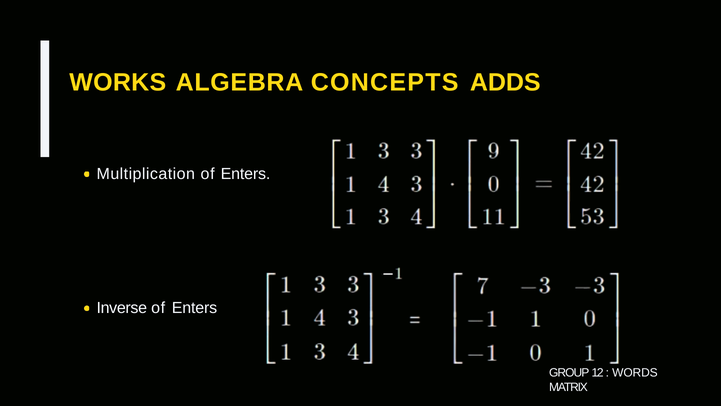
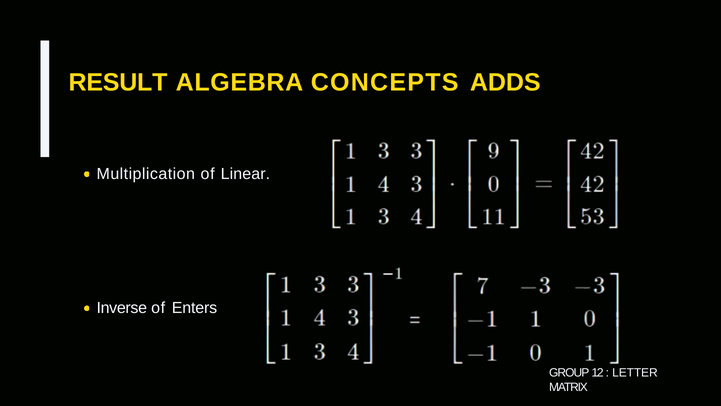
WORKS: WORKS -> RESULT (118, 82)
Multiplication of Enters: Enters -> Linear (245, 174)
WORDS: WORDS -> LETTER (635, 372)
